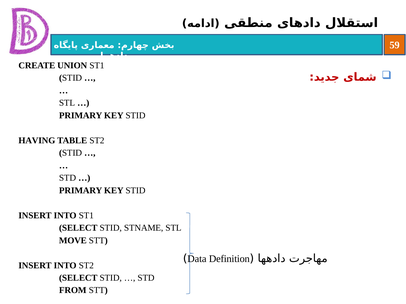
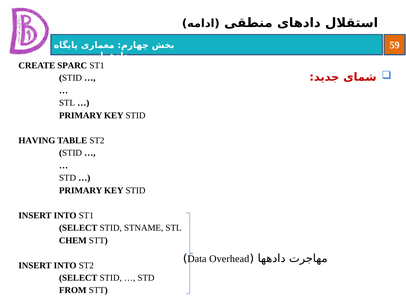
UNION: UNION -> SPARC (72, 66)
MOVE: MOVE -> CHEM (73, 241)
Definition: Definition -> Overhead (229, 259)
